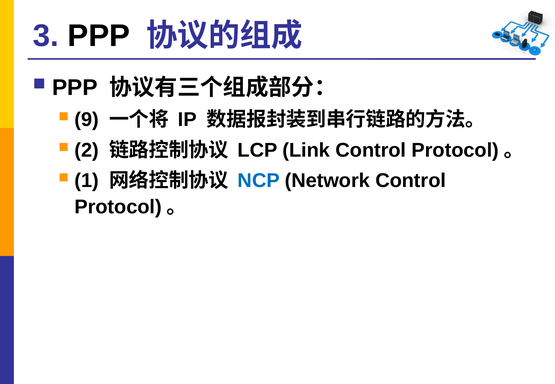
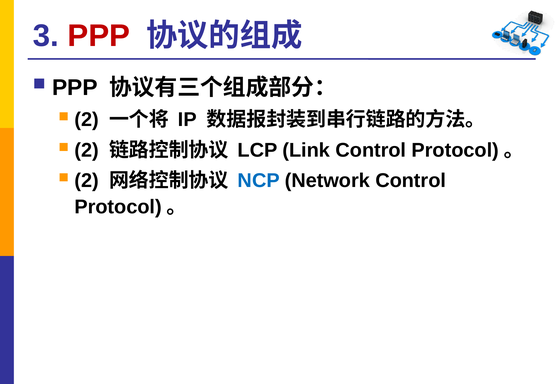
PPP colour: black -> red (99, 36)
9: 9 -> 2 (87, 120)
1: 1 -> 2 (87, 181)
